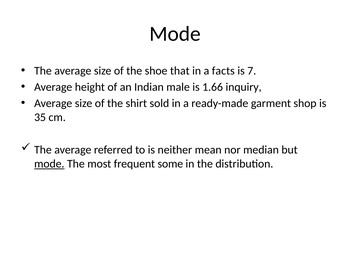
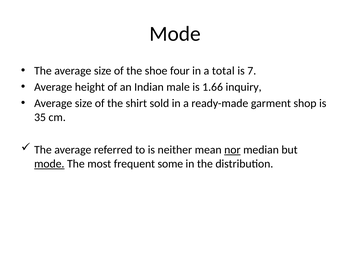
that: that -> four (180, 71)
facts: facts -> total (223, 71)
nor underline: none -> present (232, 150)
